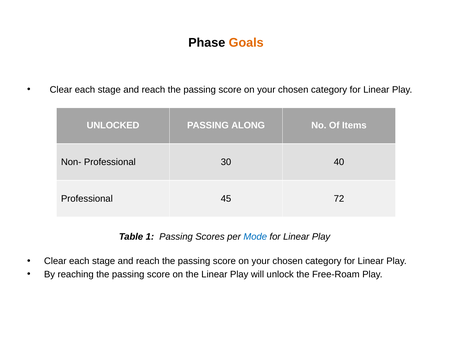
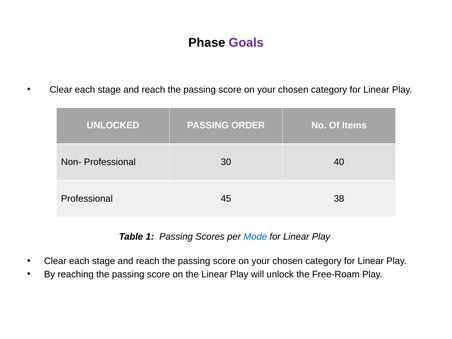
Goals colour: orange -> purple (246, 43)
ALONG: ALONG -> ORDER (248, 126)
72: 72 -> 38 (339, 199)
